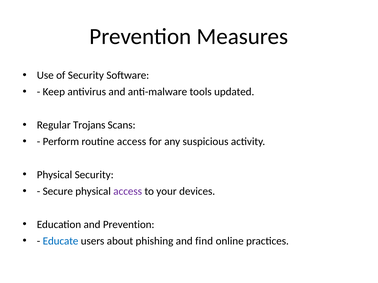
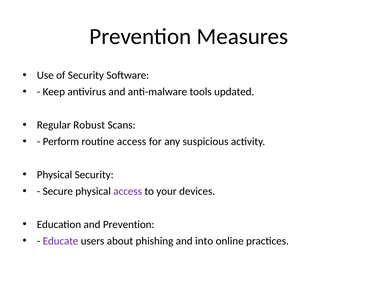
Trojans: Trojans -> Robust (89, 125)
Educate colour: blue -> purple (61, 241)
find: find -> into (204, 241)
